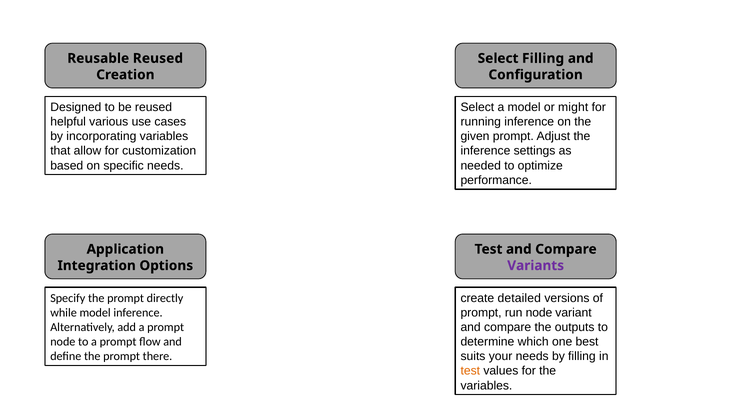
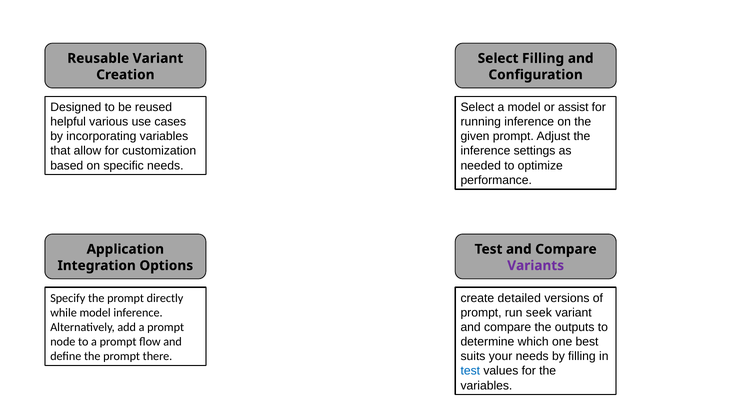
Reusable Reused: Reused -> Variant (158, 58)
might: might -> assist (573, 107)
run node: node -> seek (539, 313)
test colour: orange -> blue (470, 371)
